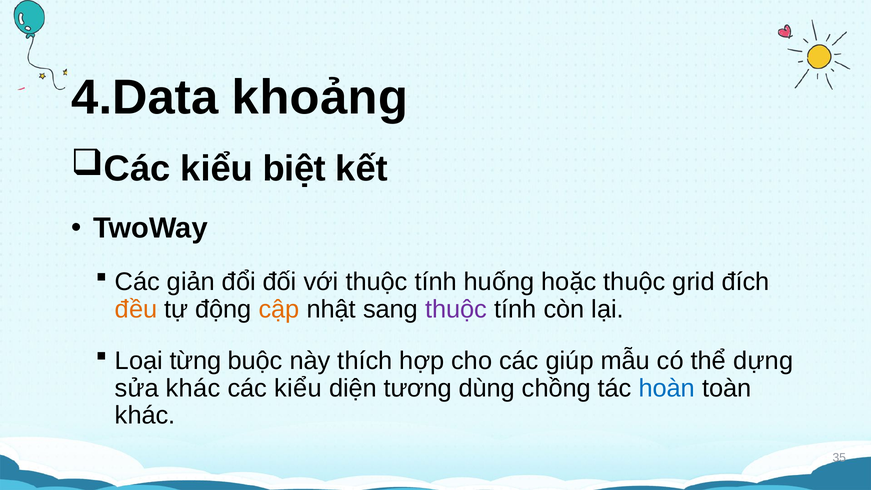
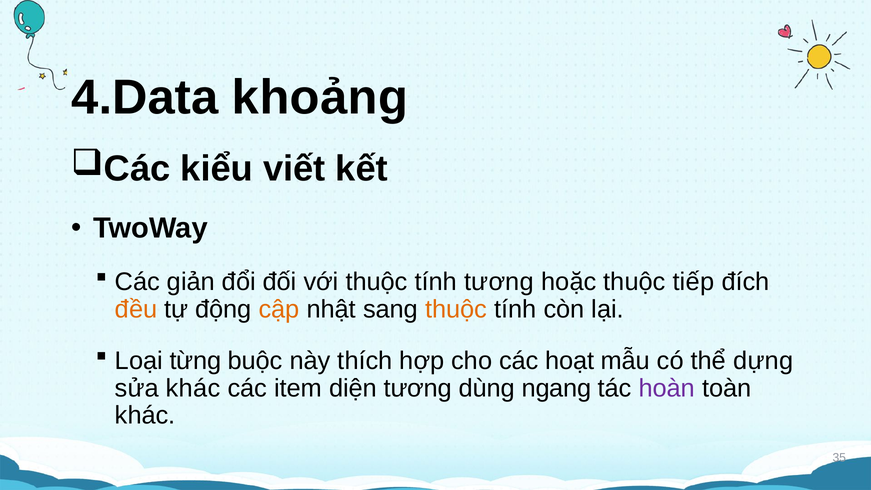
biệt: biệt -> viết (294, 169)
tính huống: huống -> tương (499, 282)
grid: grid -> tiếp (693, 282)
thuộc colour: purple -> orange (456, 309)
giúp: giúp -> hoạt (570, 361)
các kiểu: kiểu -> item (298, 388)
chồng: chồng -> ngang (557, 388)
hoàn colour: blue -> purple (667, 388)
